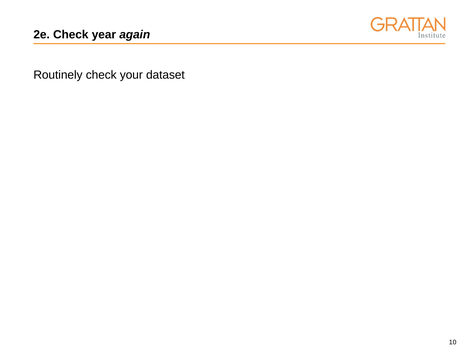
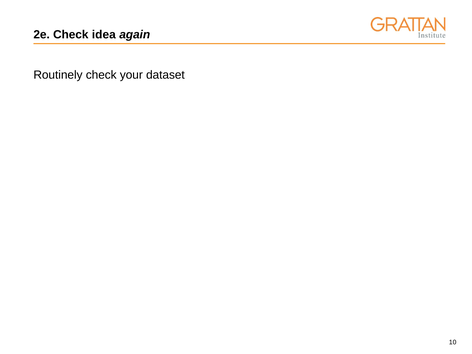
year: year -> idea (104, 35)
